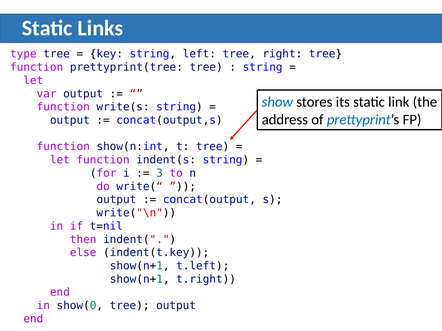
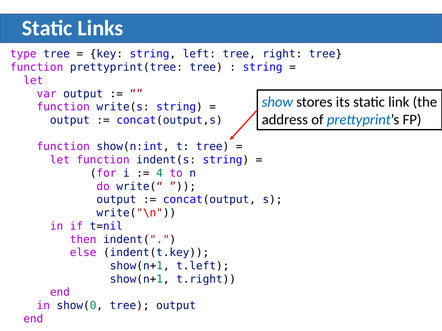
3: 3 -> 4 (160, 173)
